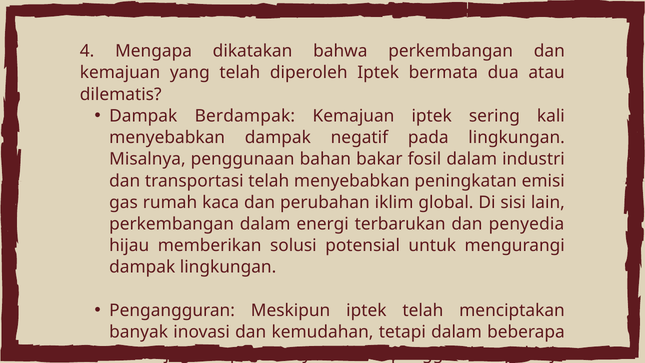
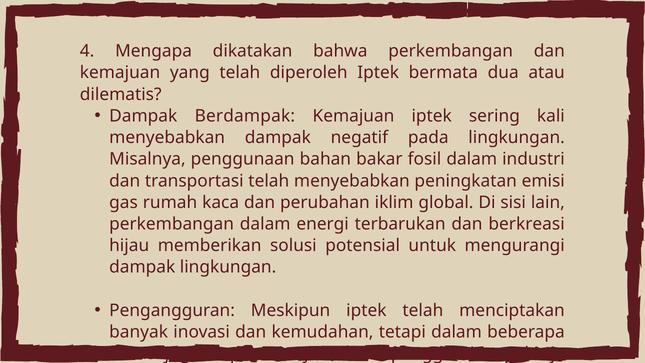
penyedia: penyedia -> berkreasi (527, 224)
